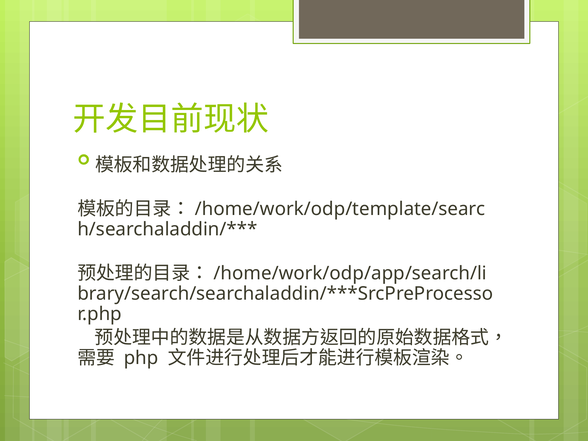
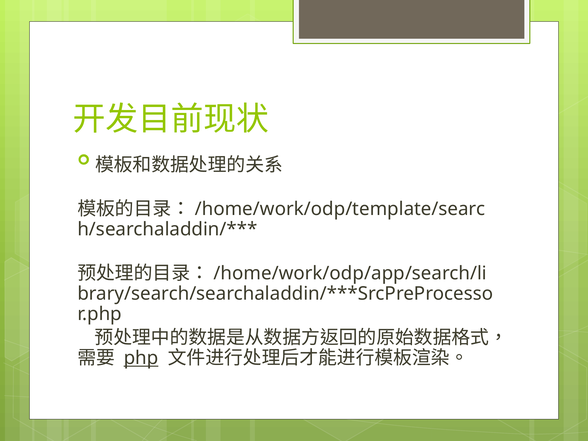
php underline: none -> present (141, 358)
